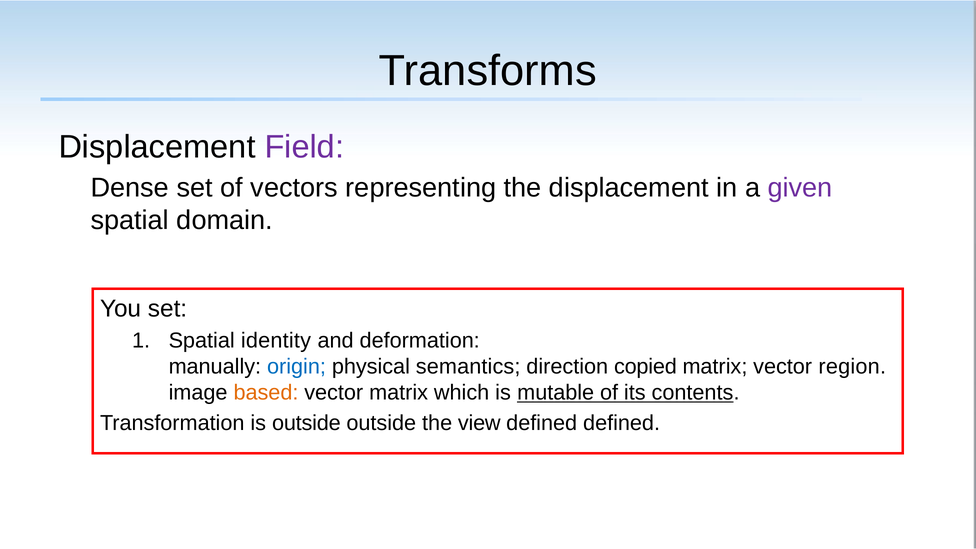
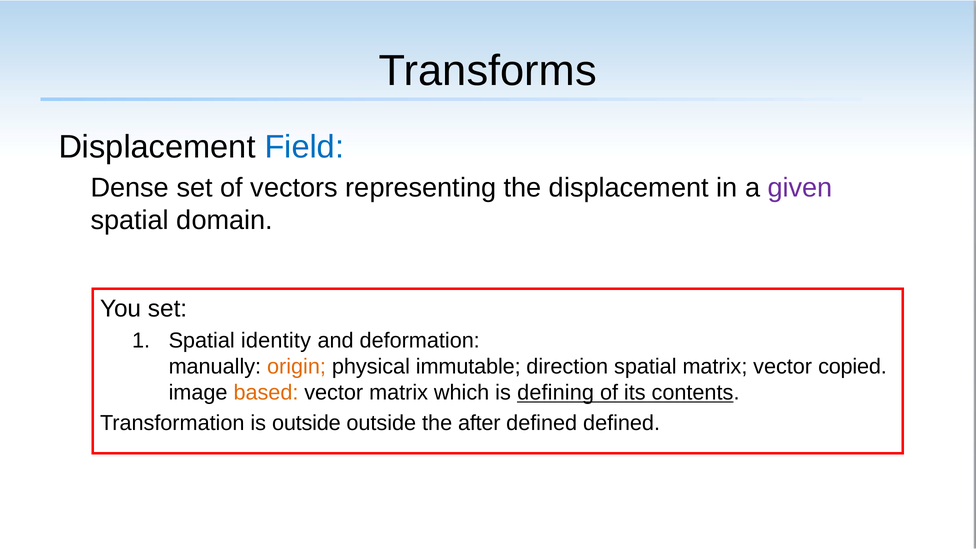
Field colour: purple -> blue (304, 147)
origin colour: blue -> orange (297, 366)
semantics: semantics -> immutable (468, 366)
direction copied: copied -> spatial (645, 366)
region: region -> copied (852, 366)
mutable: mutable -> defining (556, 393)
view: view -> after (479, 423)
